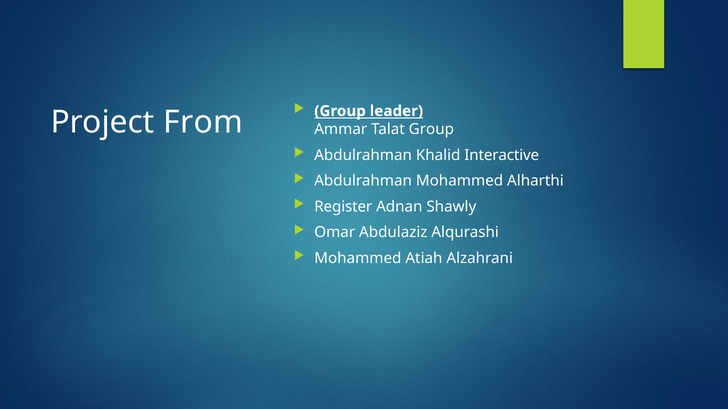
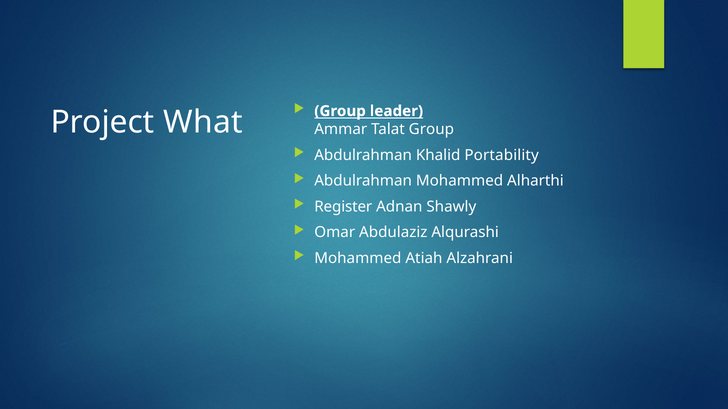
From: From -> What (203, 122)
Interactive: Interactive -> Portability (502, 155)
